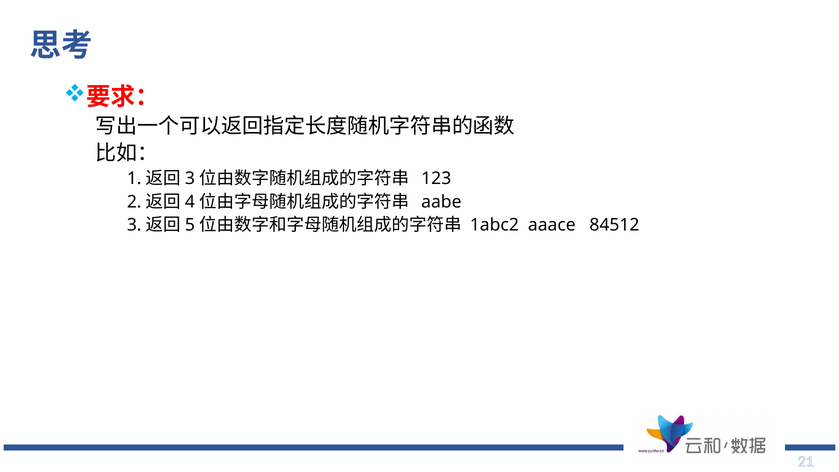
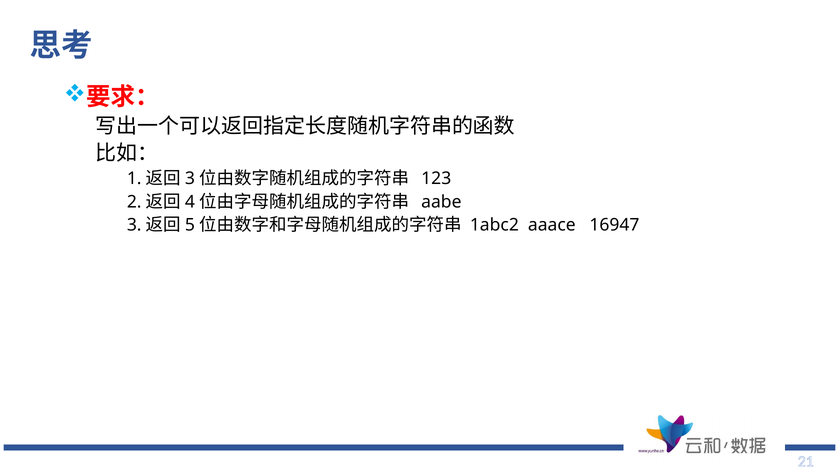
84512: 84512 -> 16947 (614, 225)
